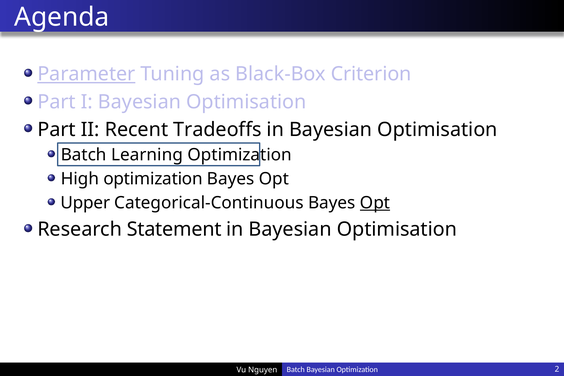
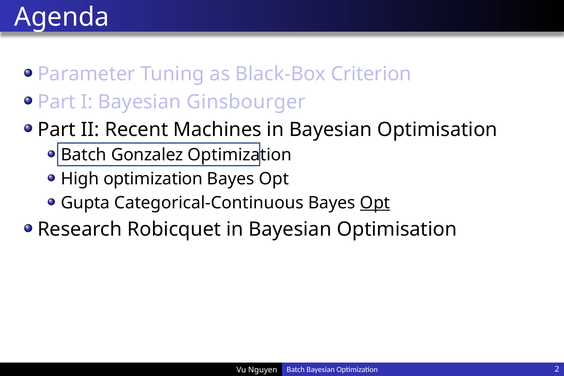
Parameter underline: present -> none (86, 74)
I Bayesian Optimisation: Optimisation -> Ginsbourger (246, 102)
Tradeoffs: Tradeoffs -> Machines (217, 130)
Learning: Learning -> Gonzalez (147, 155)
Upper: Upper -> Gupta (85, 203)
Statement: Statement -> Robicquet (174, 229)
